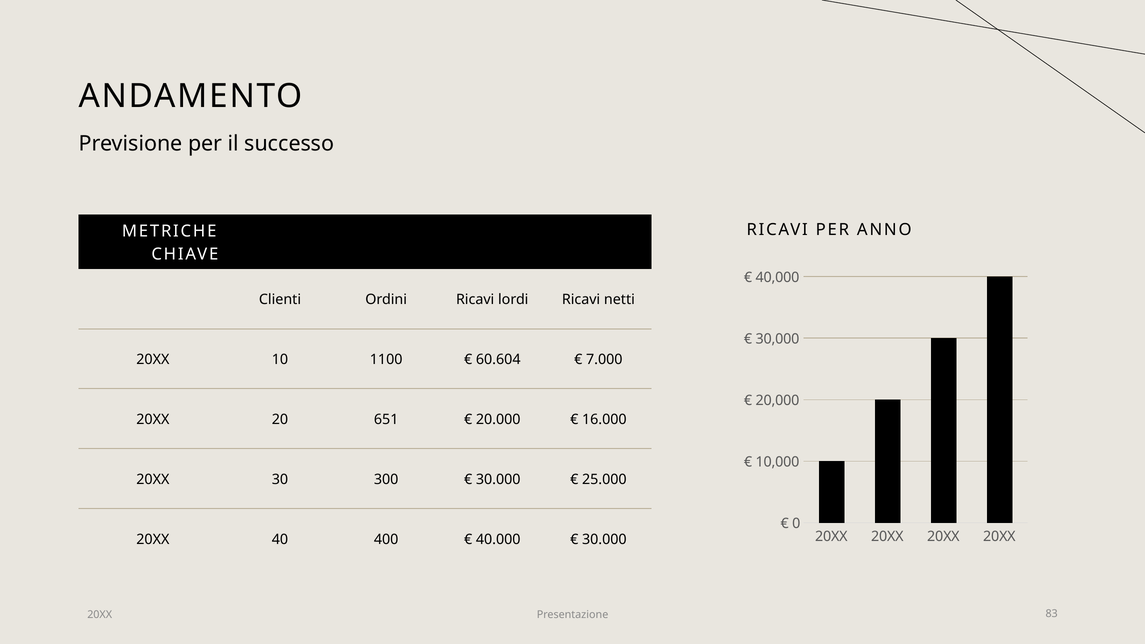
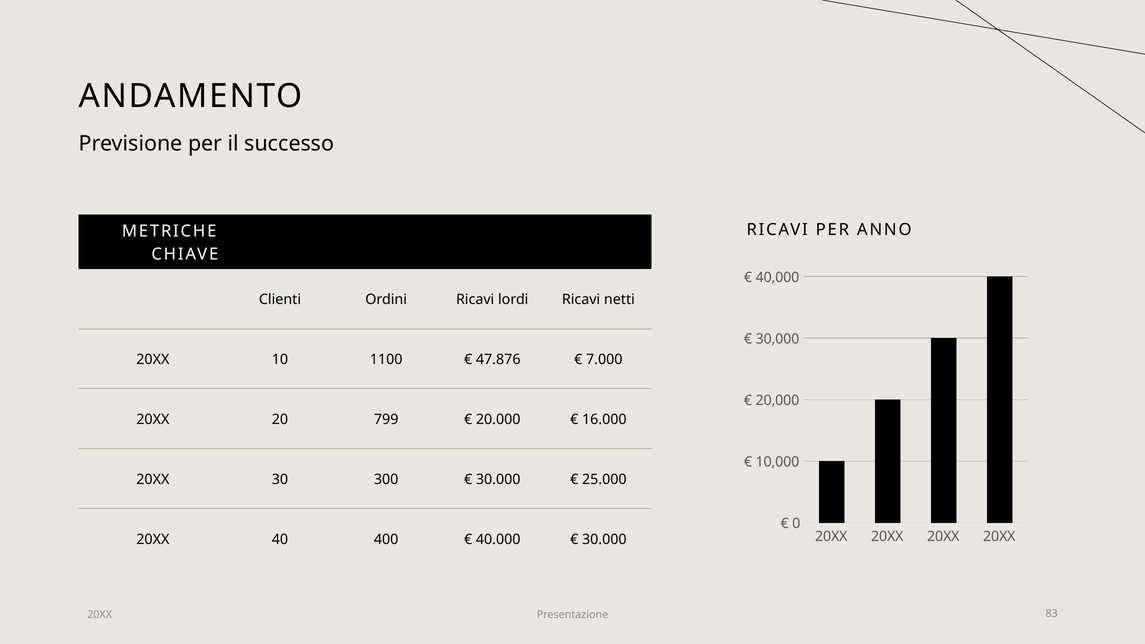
60.604: 60.604 -> 47.876 (498, 360)
651: 651 -> 799 (386, 420)
